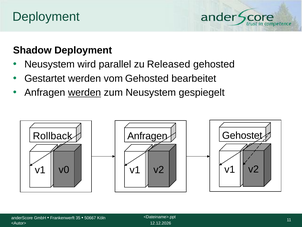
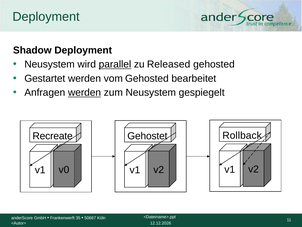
parallel underline: none -> present (115, 64)
Gehostet: Gehostet -> Rollback (242, 135)
Anfragen: Anfragen -> Gehostet (147, 136)
Rollback: Rollback -> Recreate (53, 136)
